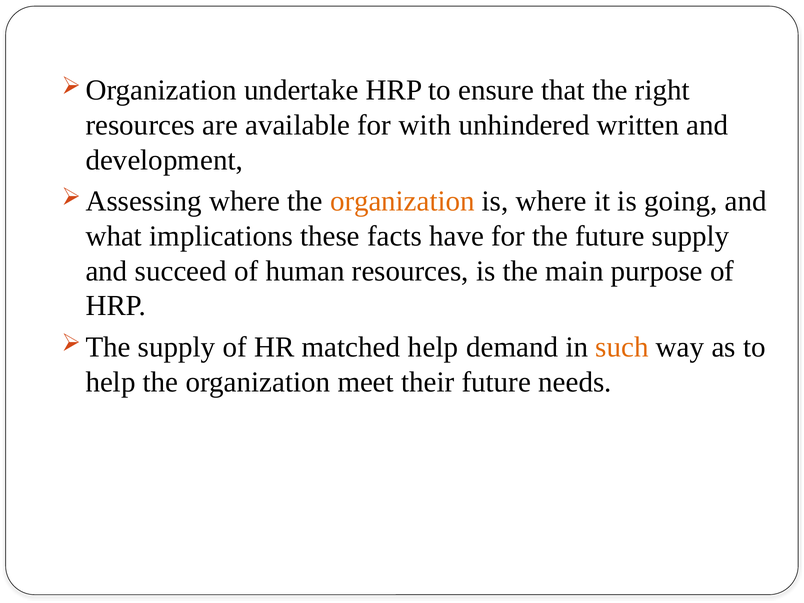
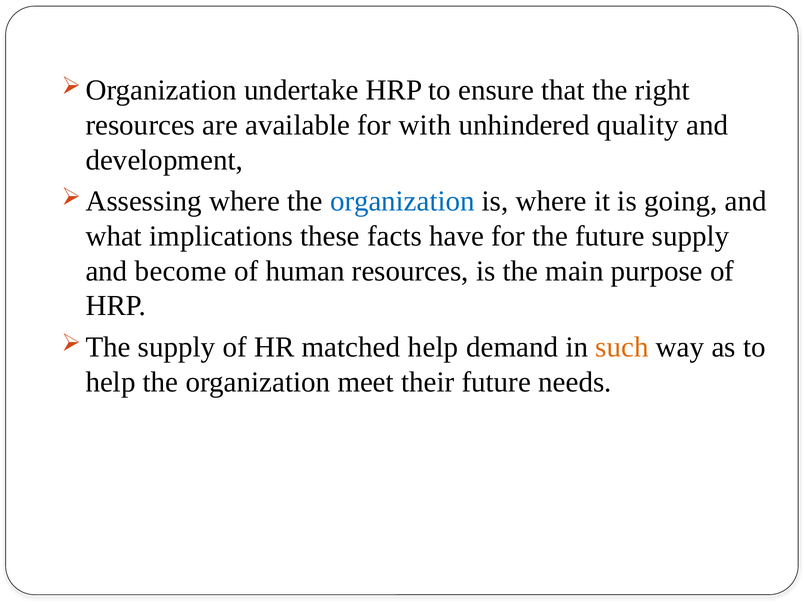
written: written -> quality (638, 125)
organization colour: orange -> blue (402, 201)
succeed: succeed -> become (181, 271)
